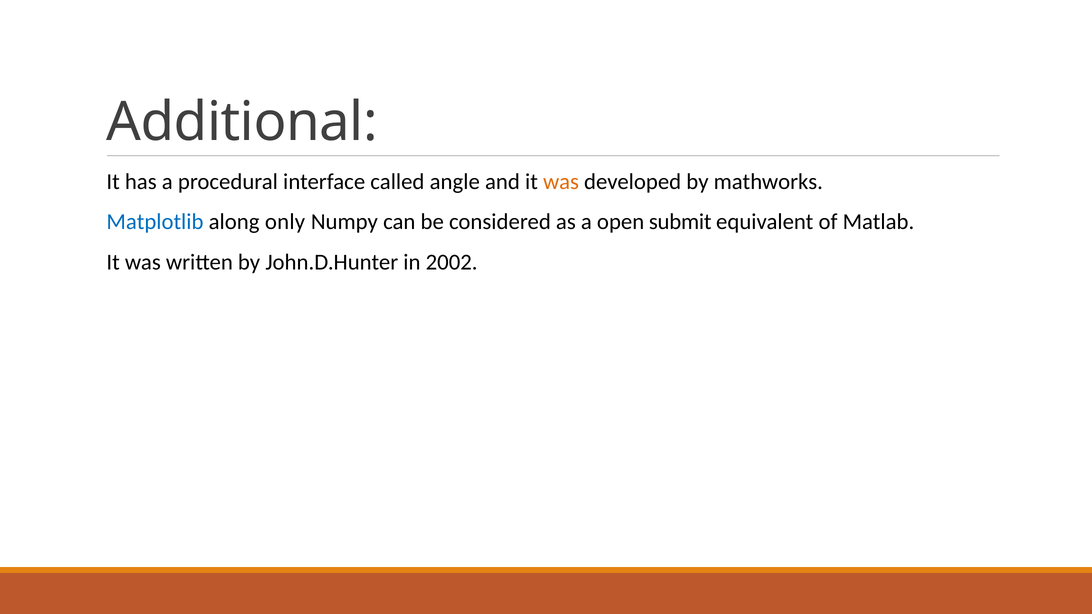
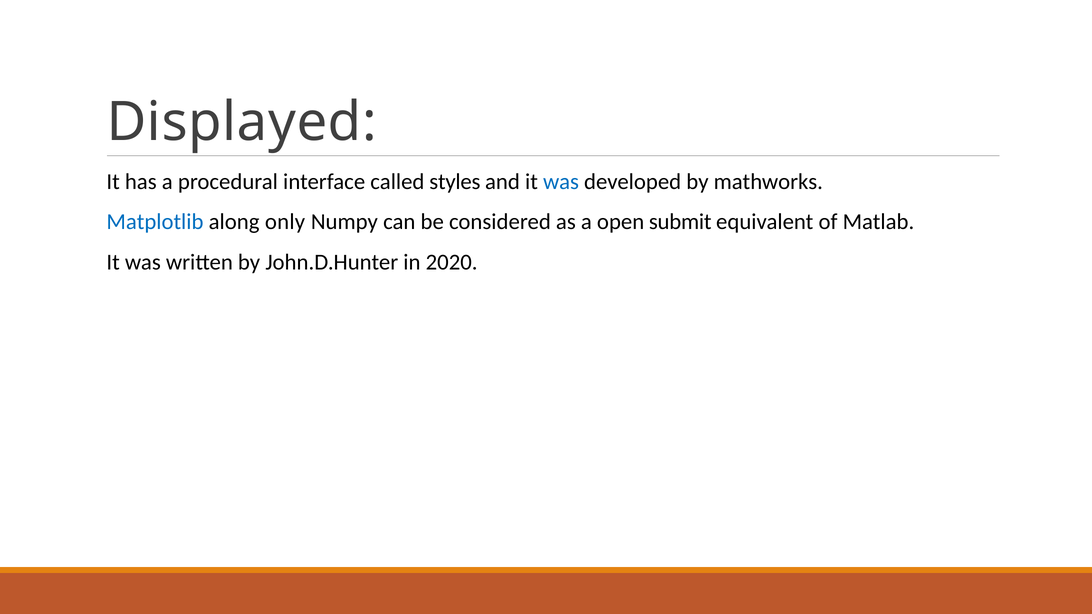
Additional: Additional -> Displayed (242, 122)
angle: angle -> styles (455, 182)
was colour: orange -> blue (561, 182)
2002: 2002 -> 2020 (452, 263)
